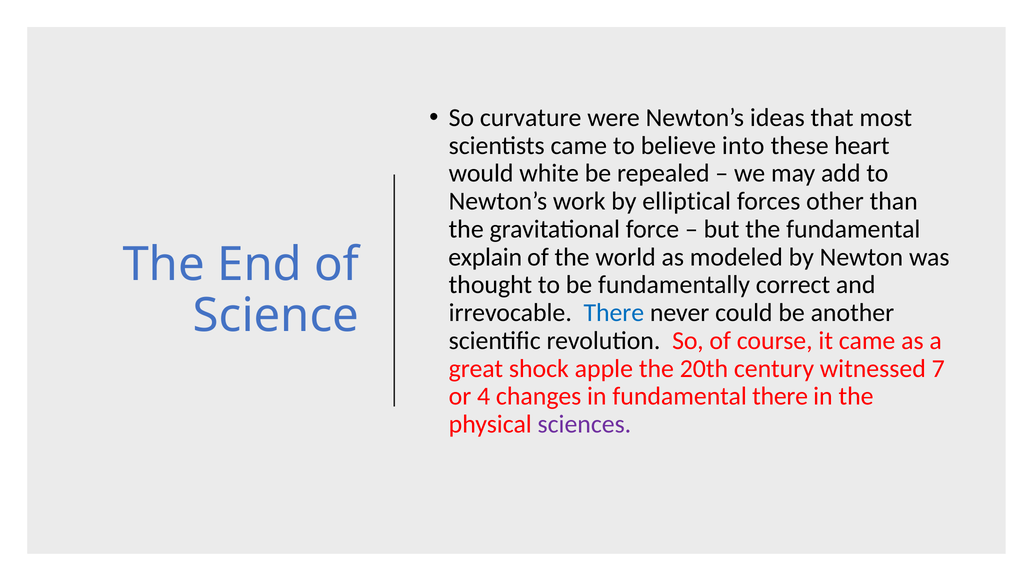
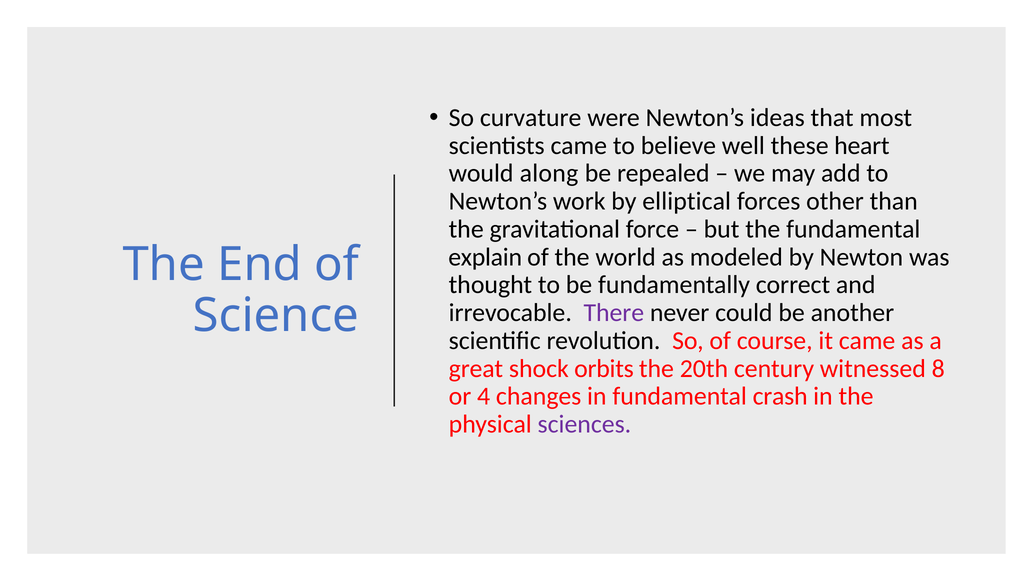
into: into -> well (743, 146)
white: white -> along (549, 173)
There colour: blue -> purple (614, 313)
apple: apple -> orbits (604, 369)
7: 7 -> 8 (938, 369)
fundamental there: there -> crash (780, 396)
